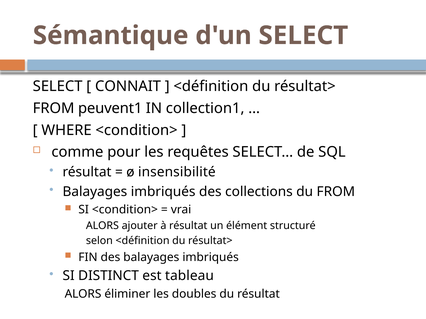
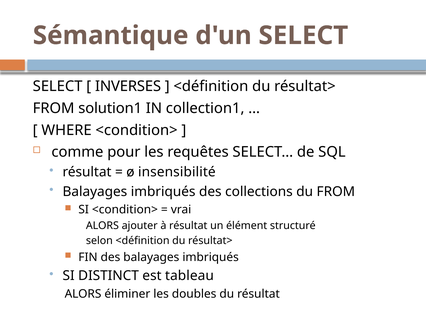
CONNAIT: CONNAIT -> INVERSES (128, 87)
peuvent1: peuvent1 -> solution1 (110, 108)
